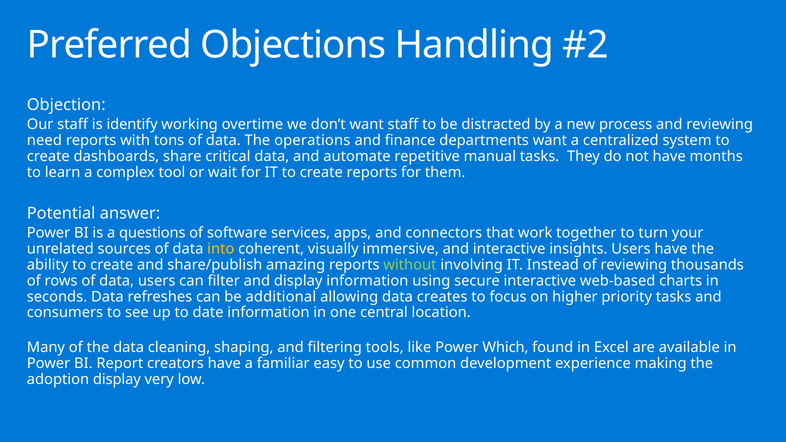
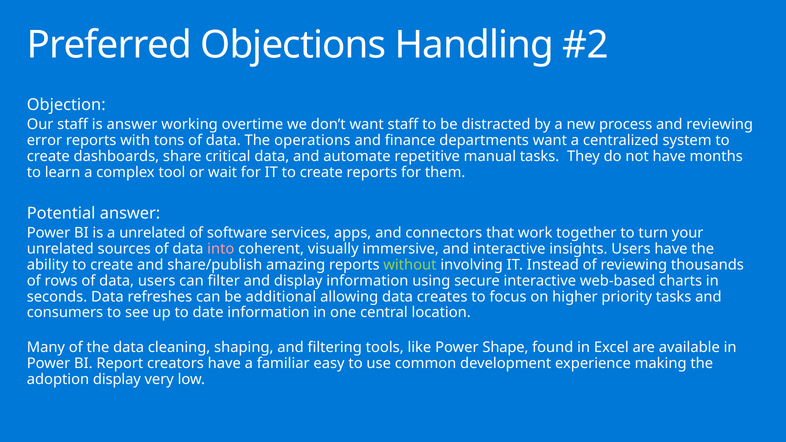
is identify: identify -> answer (132, 125)
need: need -> error (44, 140)
a questions: questions -> unrelated (152, 233)
into colour: yellow -> pink (221, 249)
Which: Which -> Shape (505, 347)
